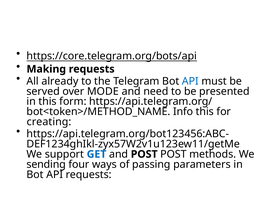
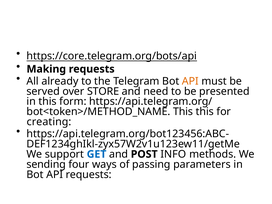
API colour: blue -> orange (190, 81)
MODE: MODE -> STORE (103, 91)
Info: Info -> This (183, 112)
POST POST: POST -> INFO (173, 154)
